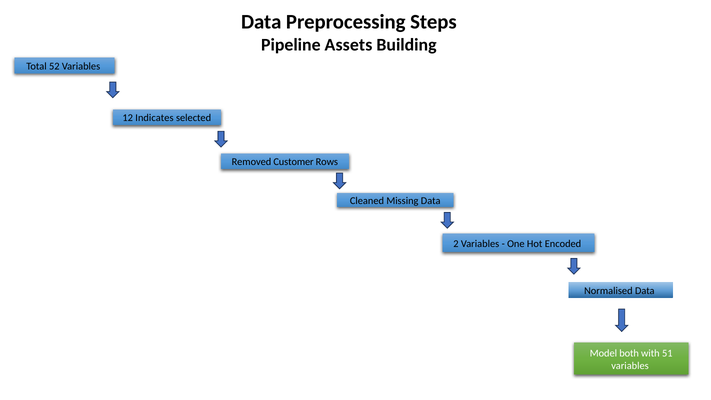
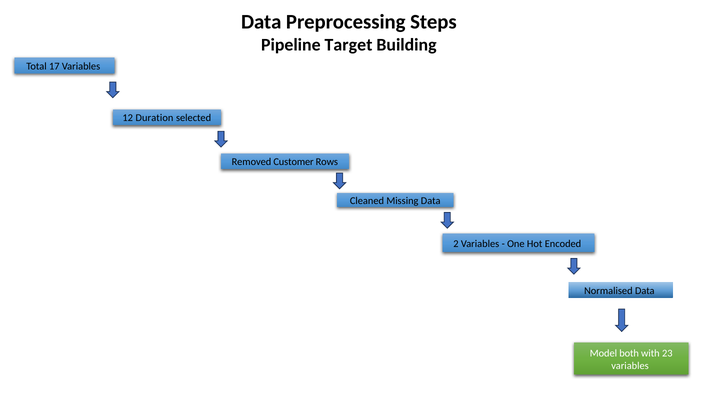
Assets: Assets -> Target (349, 45)
52: 52 -> 17 (54, 66)
Indicates: Indicates -> Duration (154, 118)
51: 51 -> 23 (667, 353)
